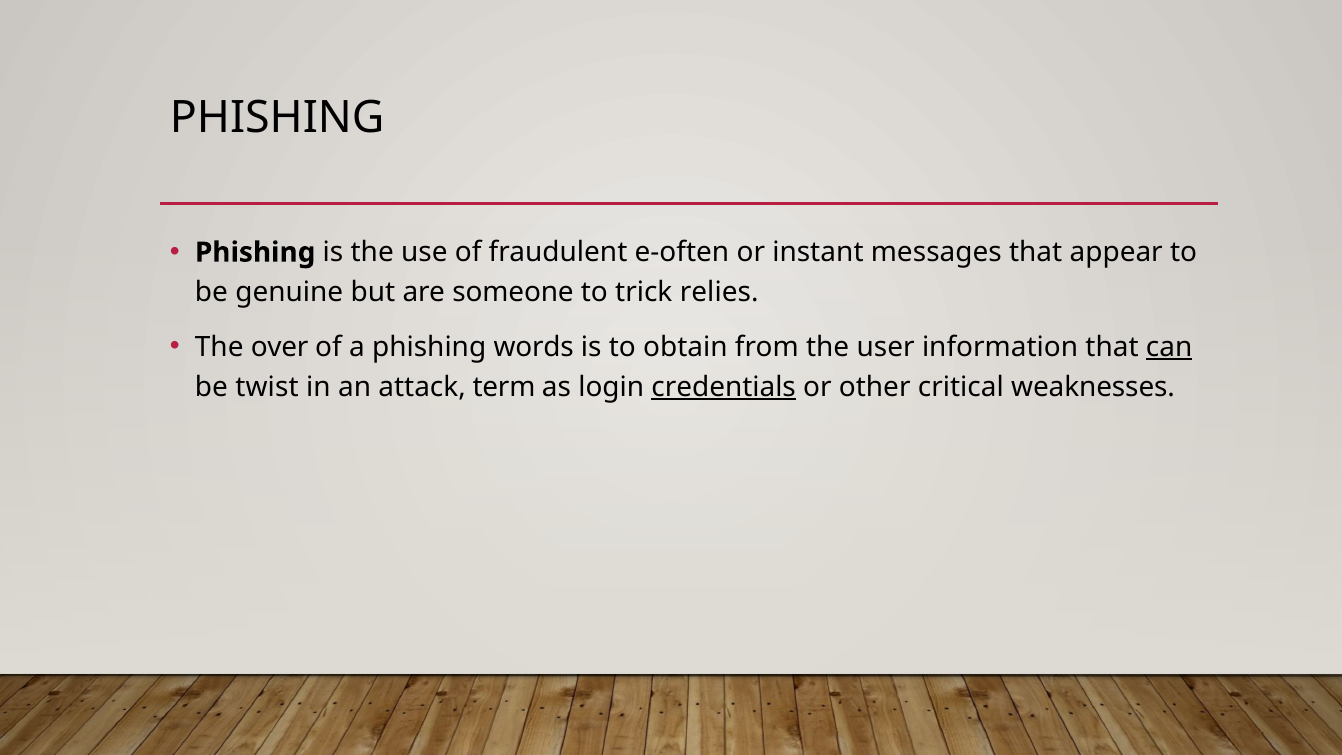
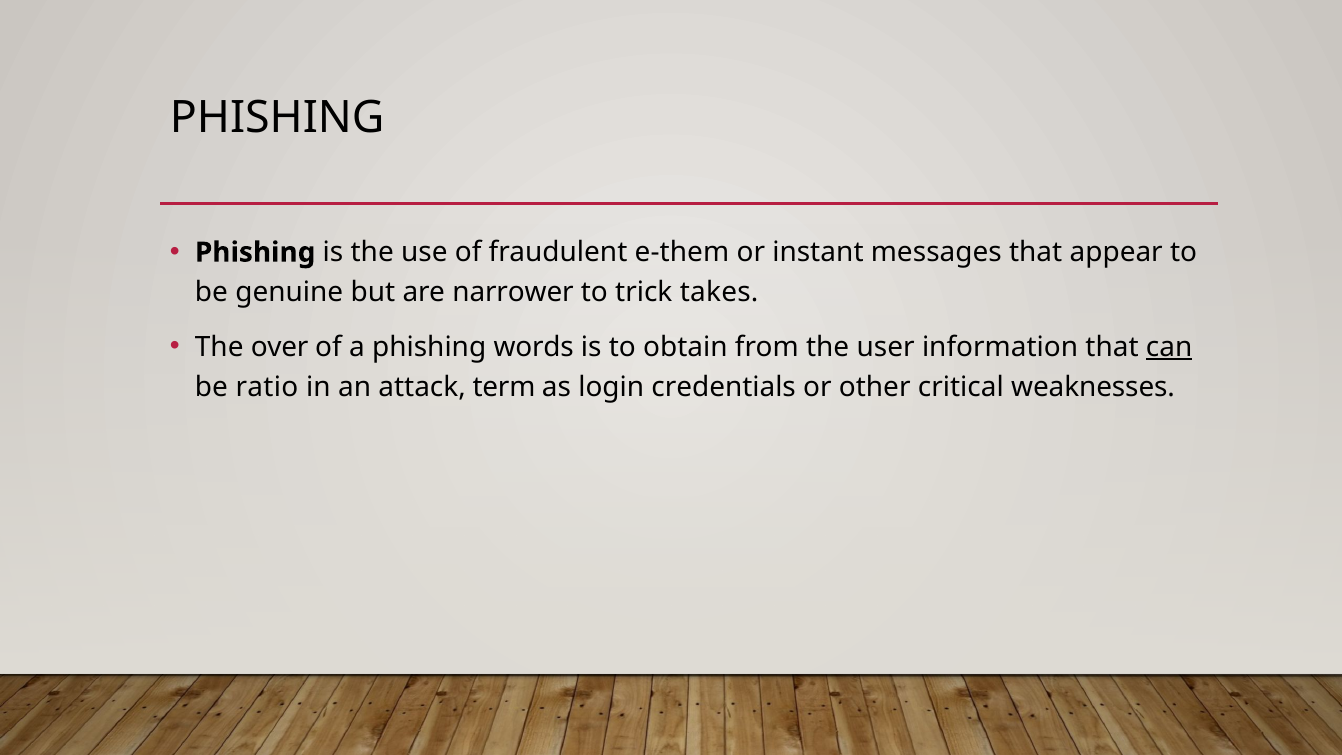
e-often: e-often -> e-them (682, 252)
someone: someone -> narrower (513, 293)
relies: relies -> takes (719, 293)
twist: twist -> ratio (267, 387)
credentials underline: present -> none (724, 387)
